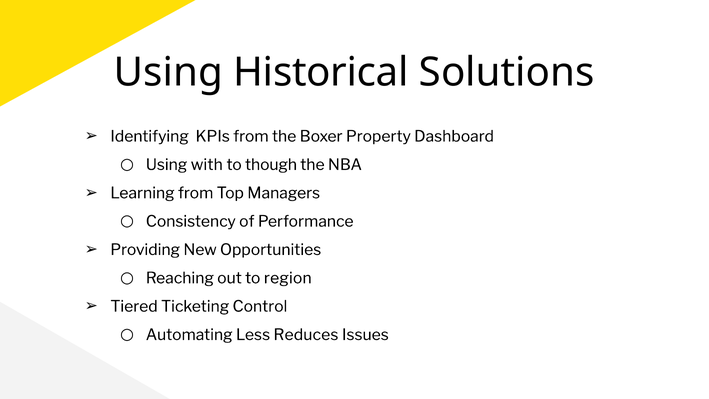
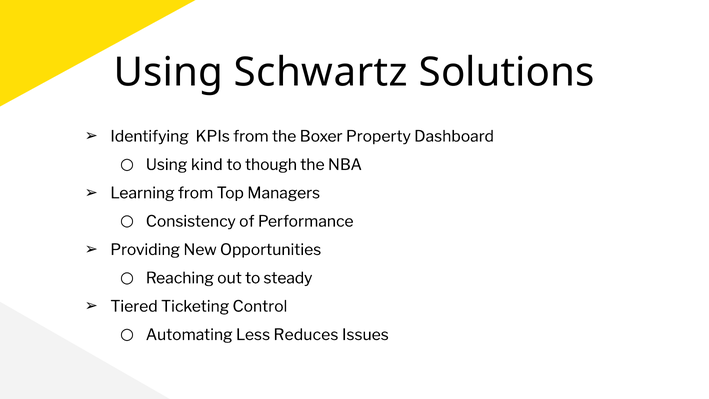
Historical: Historical -> Schwartz (321, 73)
with: with -> kind (207, 165)
region: region -> steady (288, 278)
